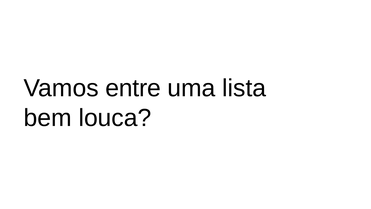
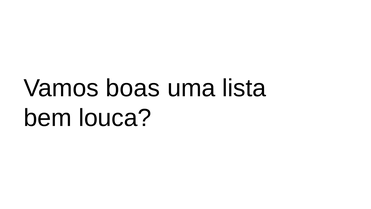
entre: entre -> boas (133, 88)
